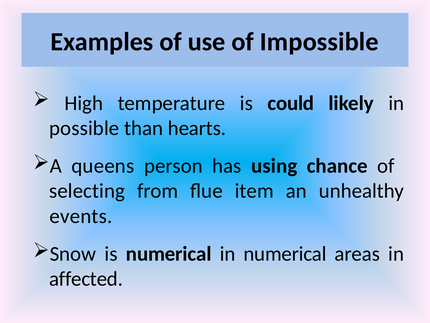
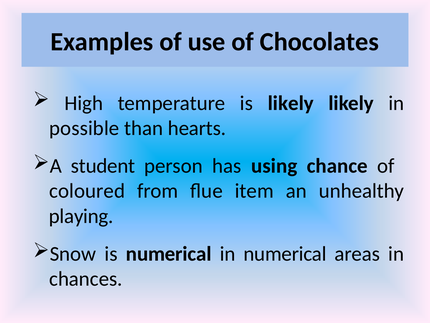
Impossible: Impossible -> Chocolates (319, 42)
is could: could -> likely (291, 103)
queens: queens -> student (103, 166)
selecting: selecting -> coloured (87, 191)
events: events -> playing (81, 216)
affected: affected -> chances (86, 279)
